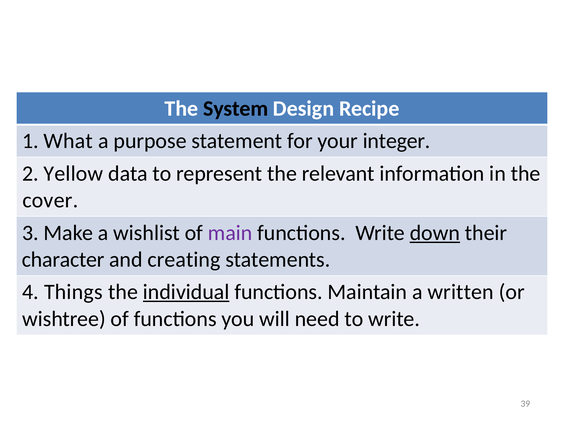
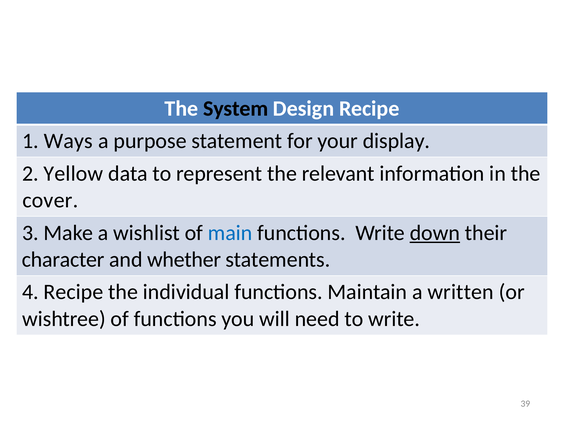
What: What -> Ways (68, 141)
integer: integer -> display (397, 141)
main colour: purple -> blue (230, 233)
creating: creating -> whether (184, 260)
4 Things: Things -> Recipe (73, 292)
individual underline: present -> none (186, 292)
